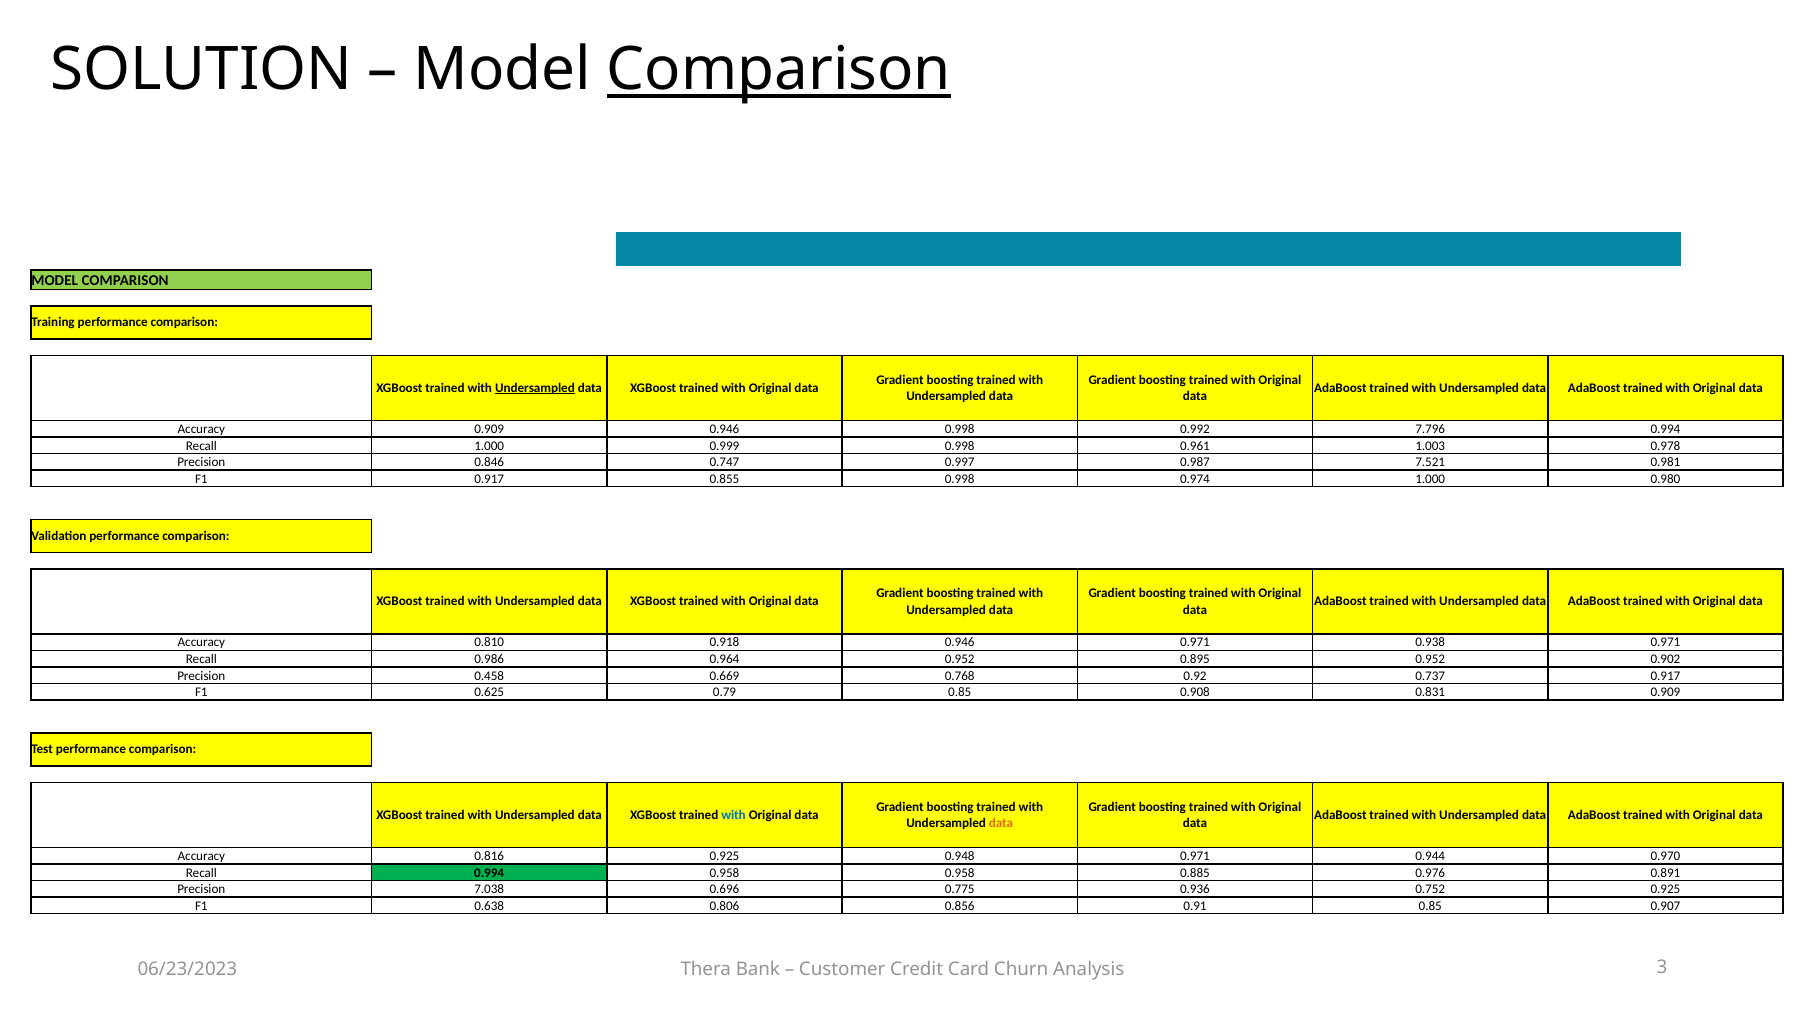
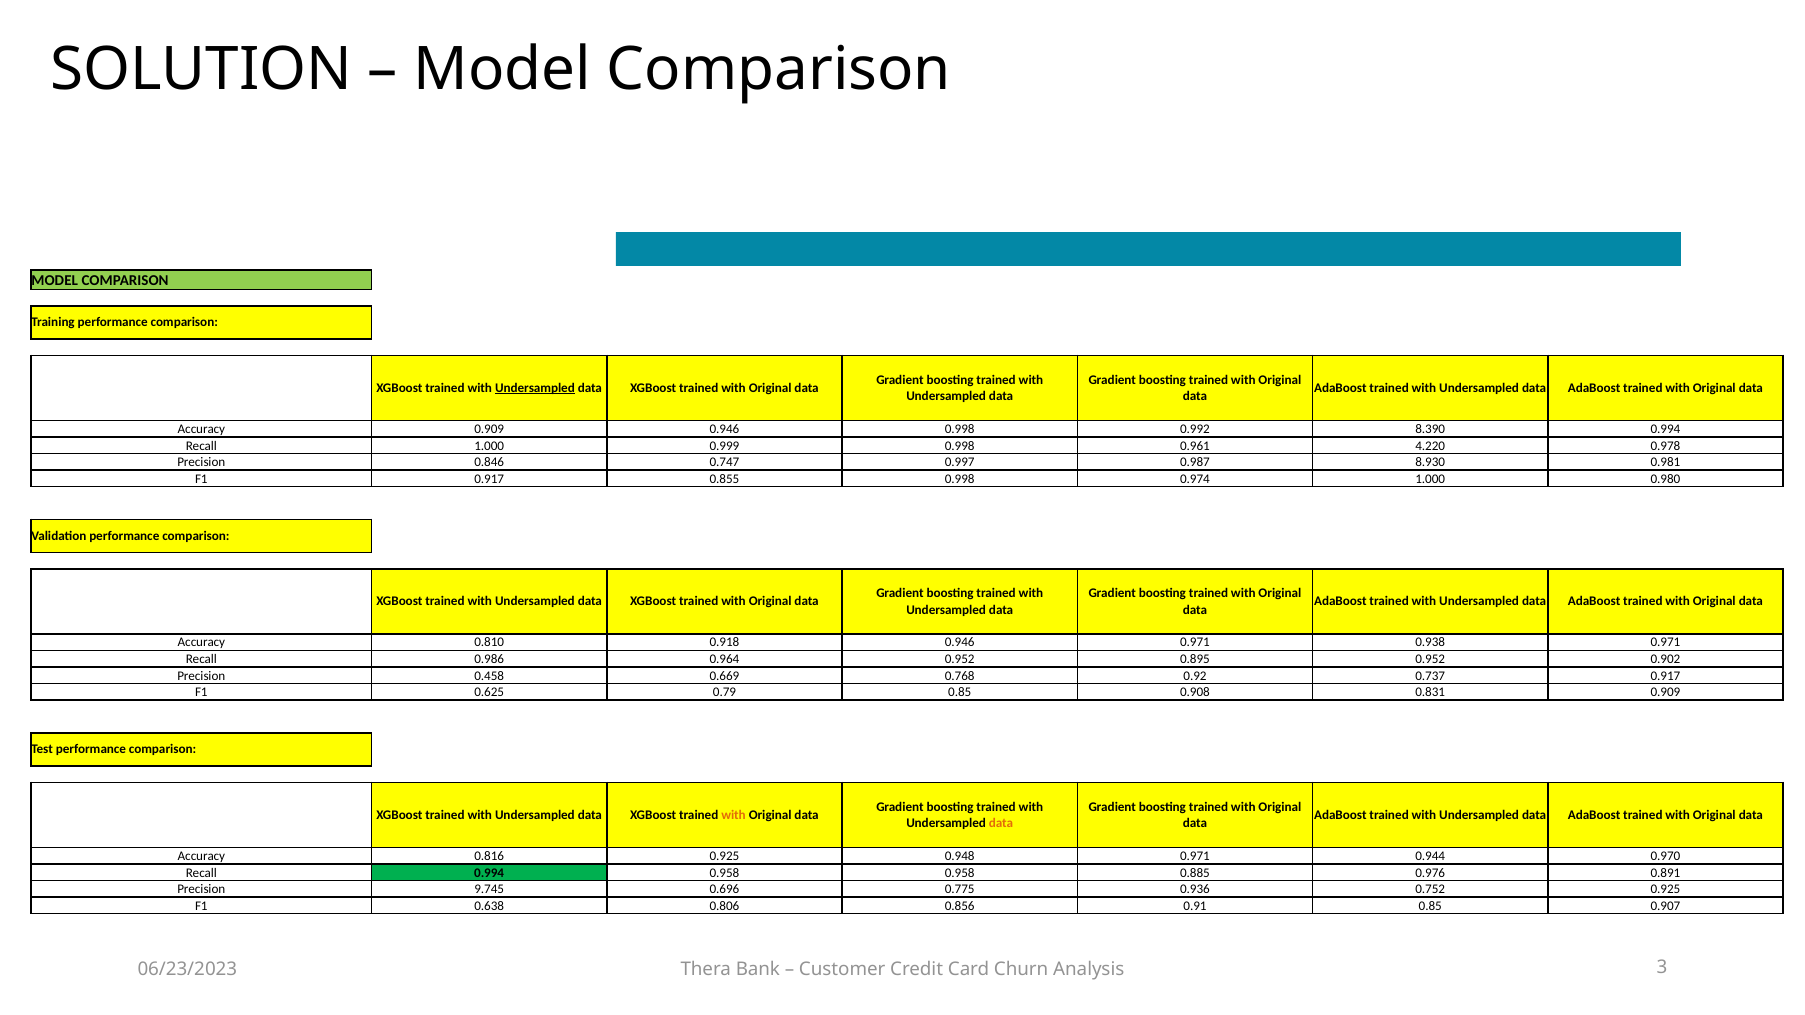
Comparison underline: present -> none (779, 70)
7.796: 7.796 -> 8.390 (1430, 429)
1.003: 1.003 -> 4.220 (1430, 446)
7.521: 7.521 -> 8.930 (1430, 462)
with colour: blue -> orange (734, 815)
7.038: 7.038 -> 9.745 (489, 889)
